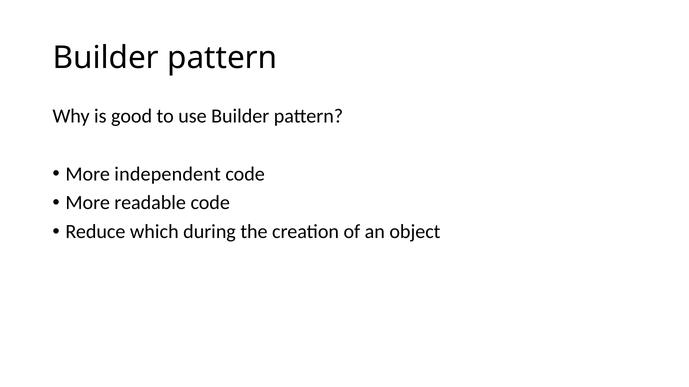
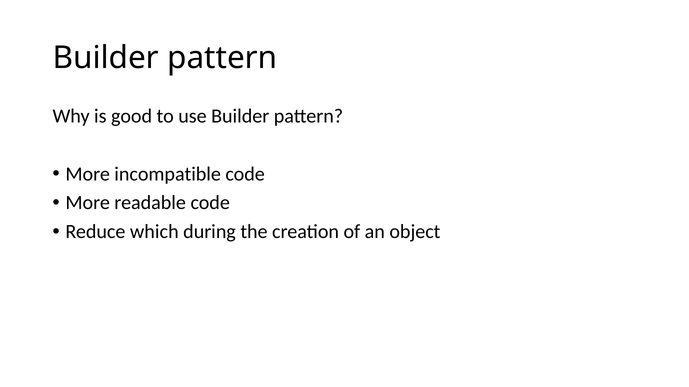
independent: independent -> incompatible (168, 174)
